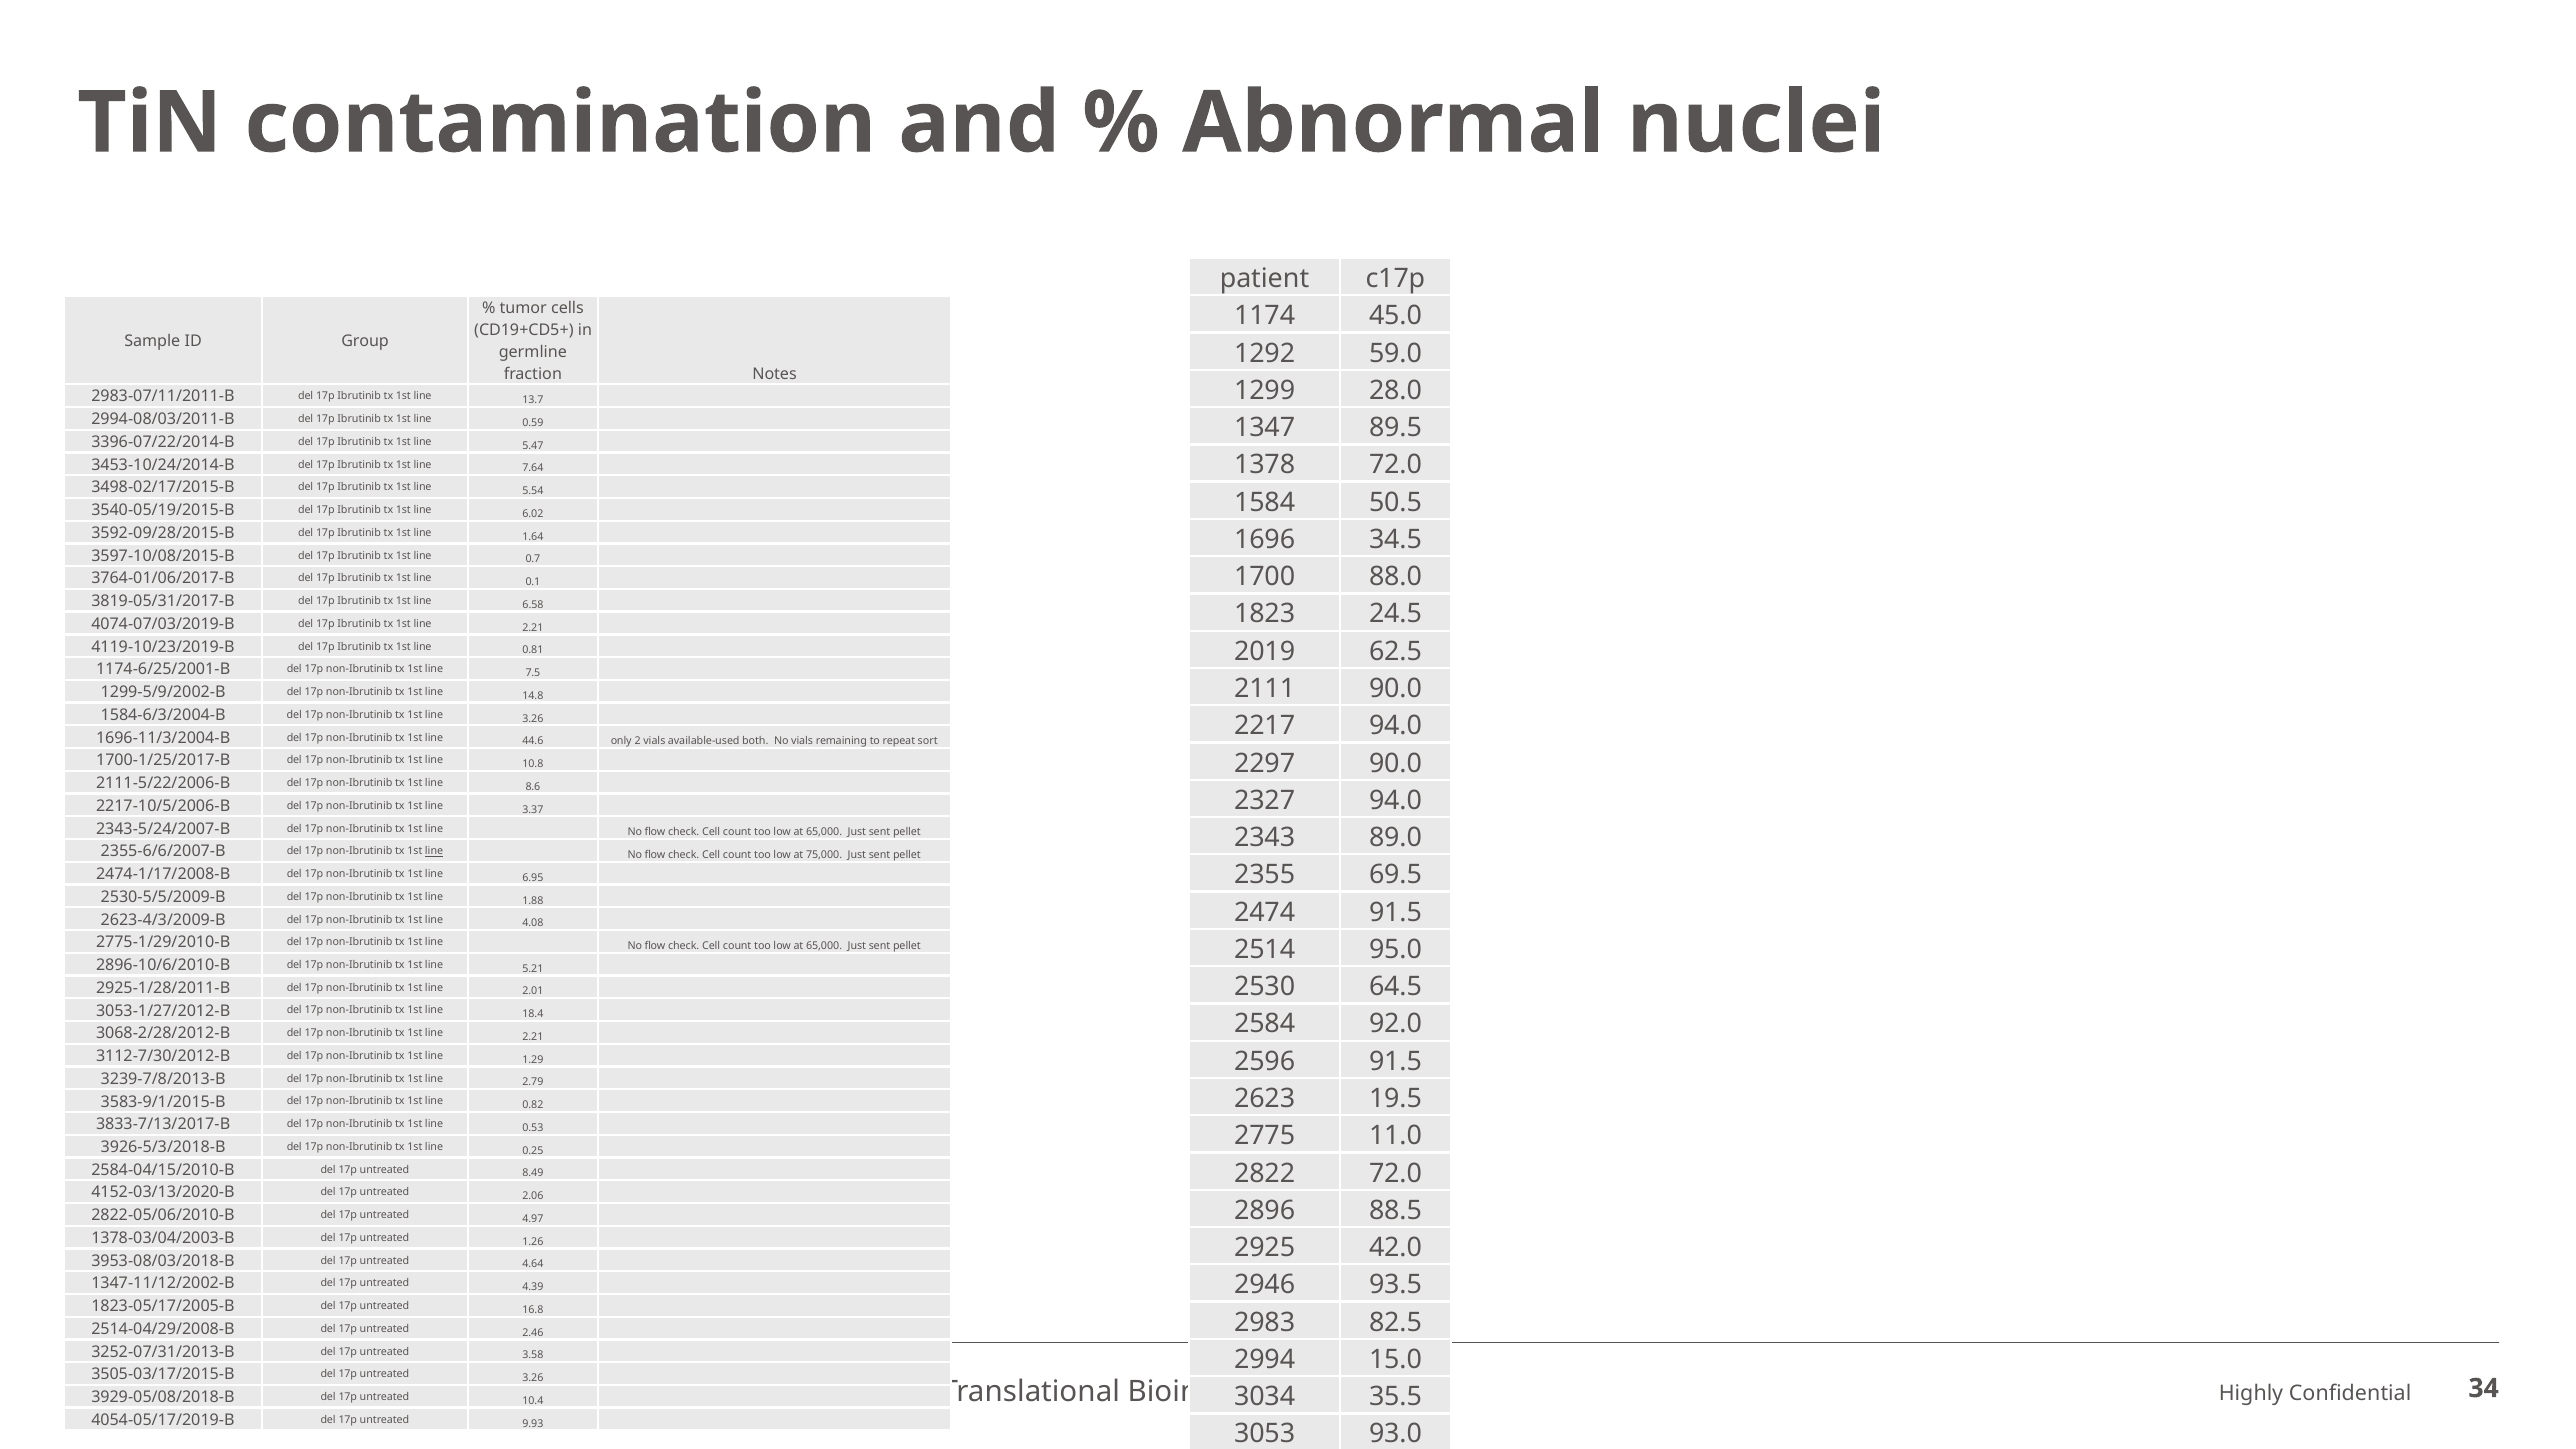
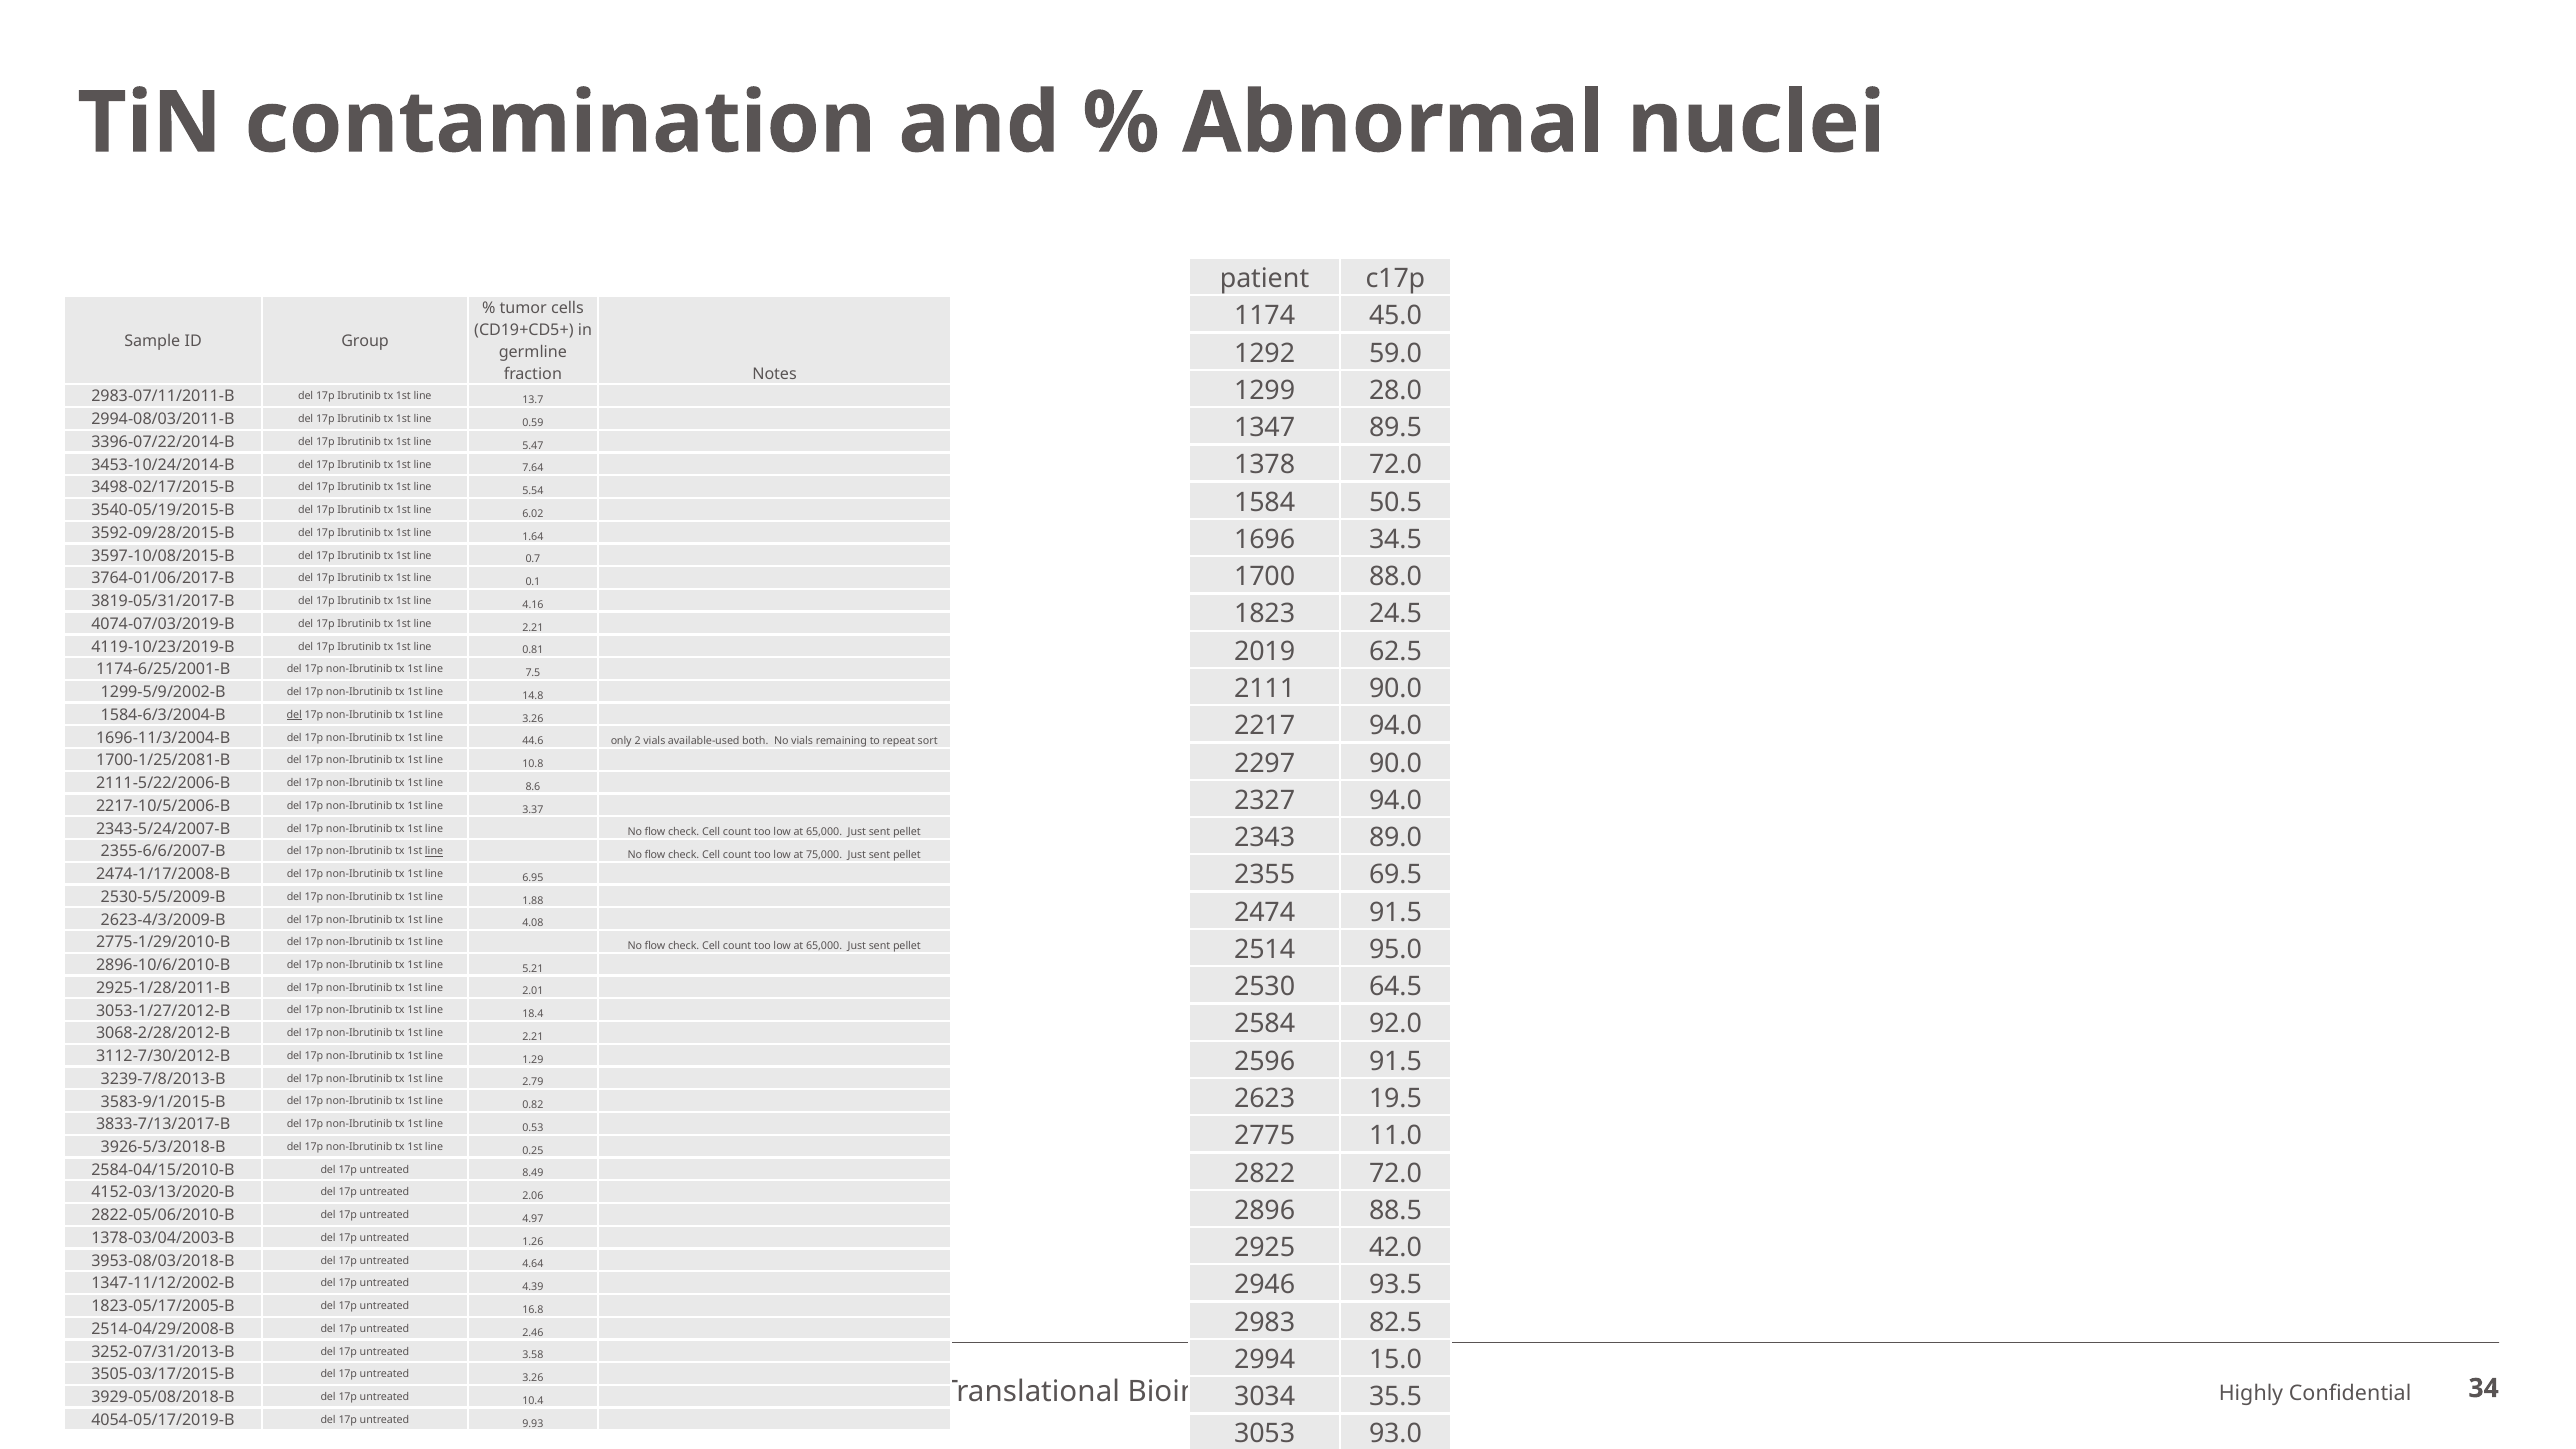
6.58: 6.58 -> 4.16 (533, 605)
del underline: none -> present (294, 715)
1700-1/25/2017-B: 1700-1/25/2017-B -> 1700-1/25/2081-B (163, 761)
